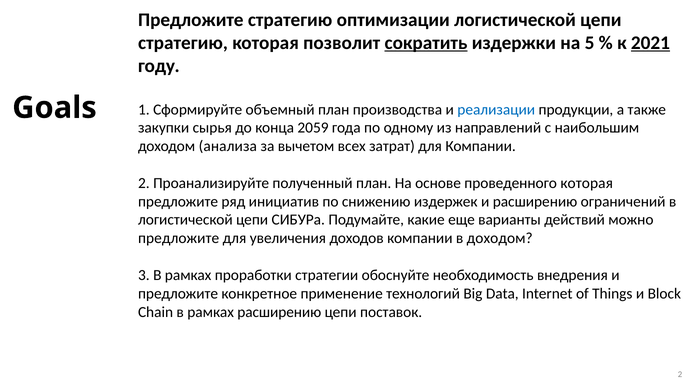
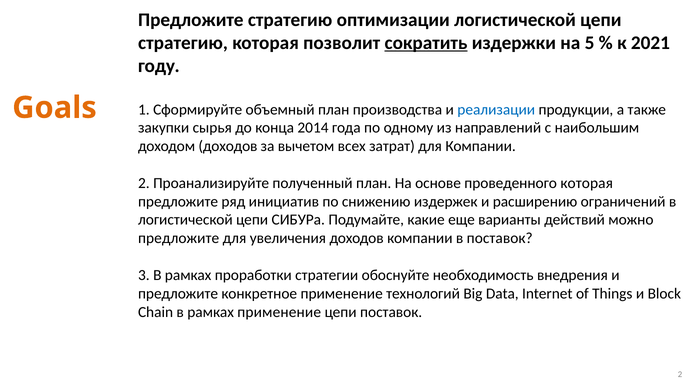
2021 underline: present -> none (650, 43)
Goals colour: black -> orange (54, 108)
2059: 2059 -> 2014 (313, 128)
доходом анализа: анализа -> доходов (228, 146)
в доходом: доходом -> поставок (500, 238)
рамках расширению: расширению -> применение (279, 312)
